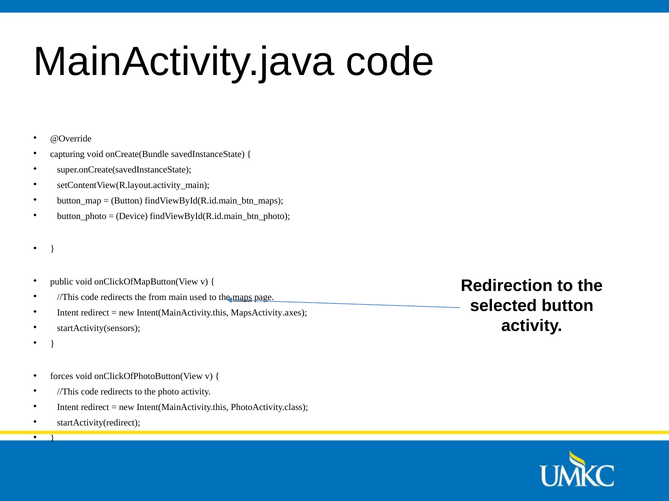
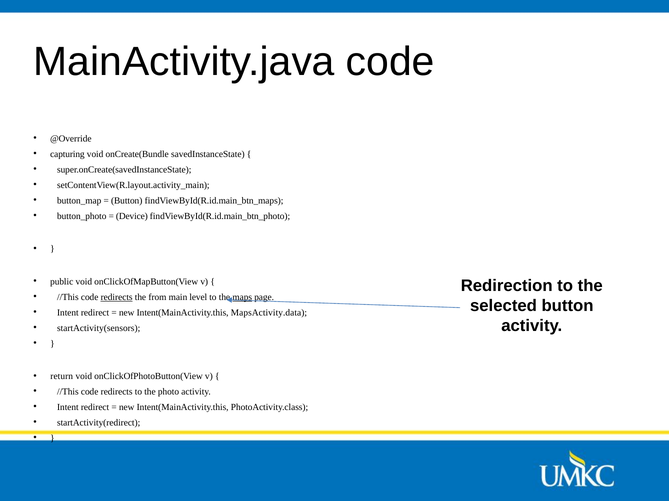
redirects underline: none -> present (117, 298)
used: used -> level (198, 298)
MapsActivity.axes: MapsActivity.axes -> MapsActivity.data (269, 313)
forces: forces -> return (62, 377)
